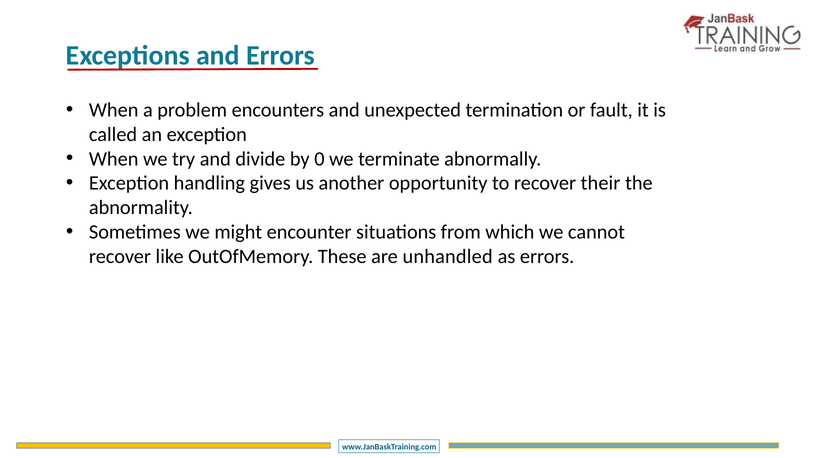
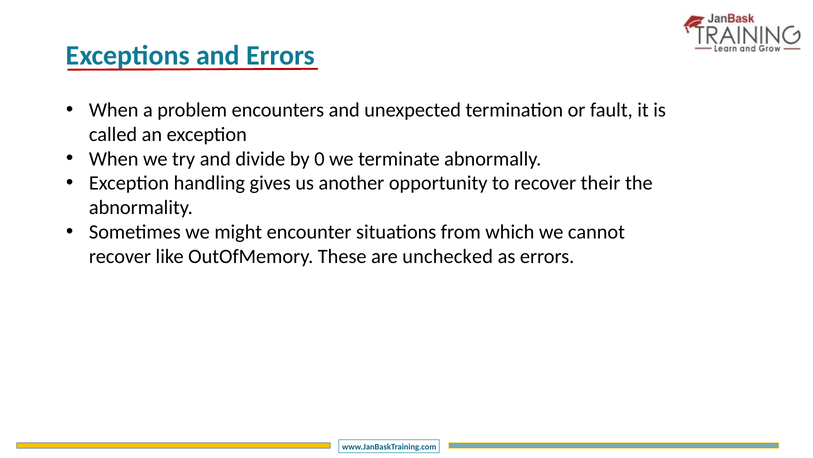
unhandled: unhandled -> unchecked (448, 256)
